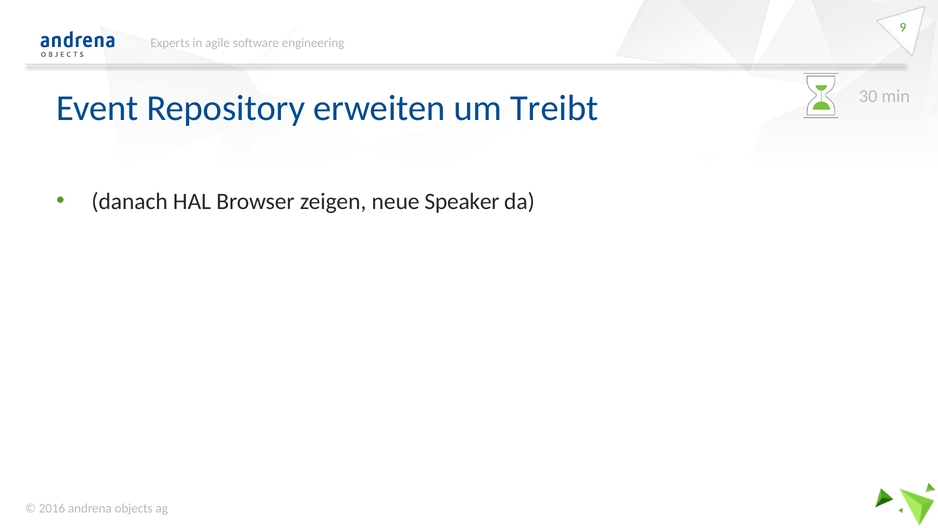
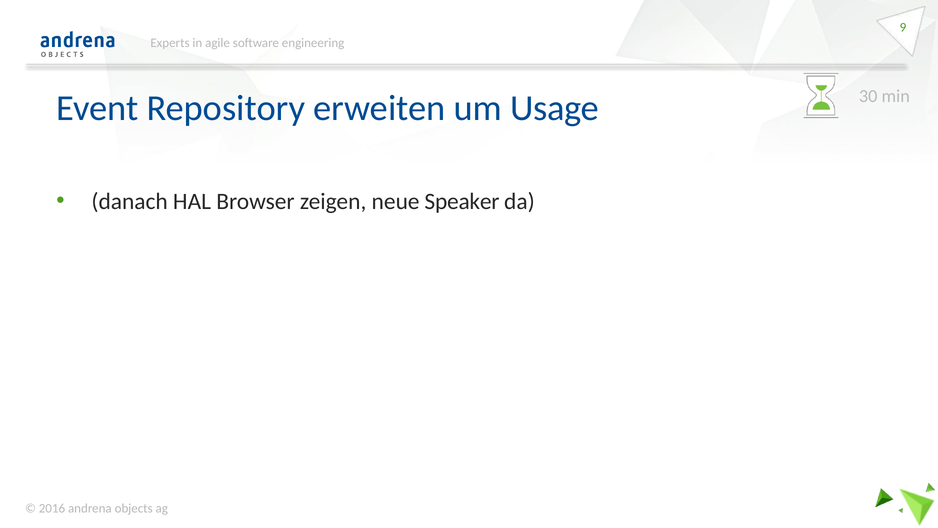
Treibt: Treibt -> Usage (555, 108)
